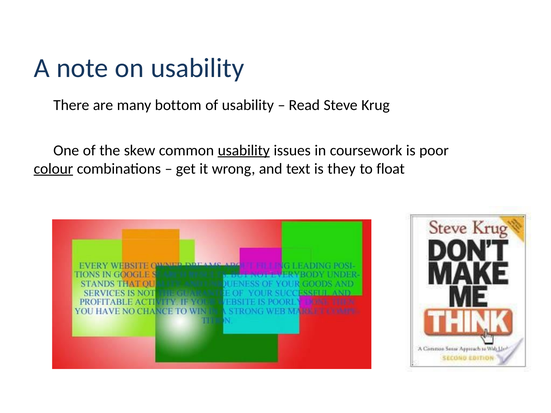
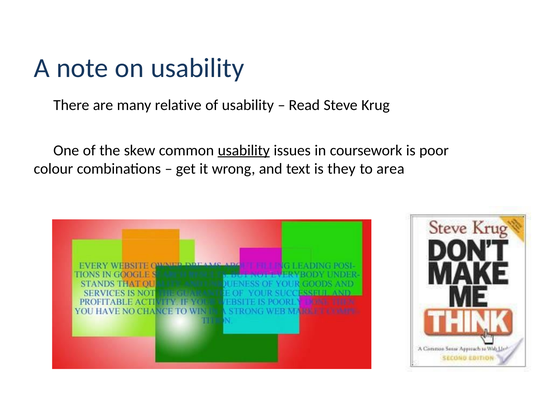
bottom: bottom -> relative (178, 105)
colour underline: present -> none (53, 169)
float: float -> area (390, 169)
